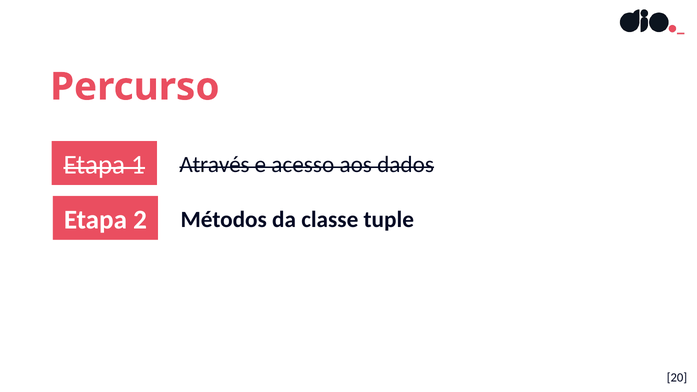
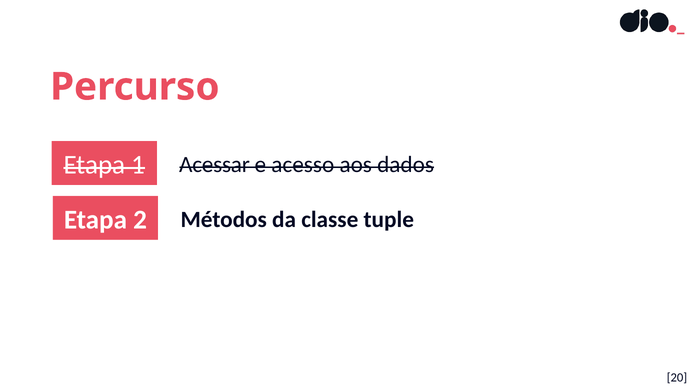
Através: Através -> Acessar (214, 165)
